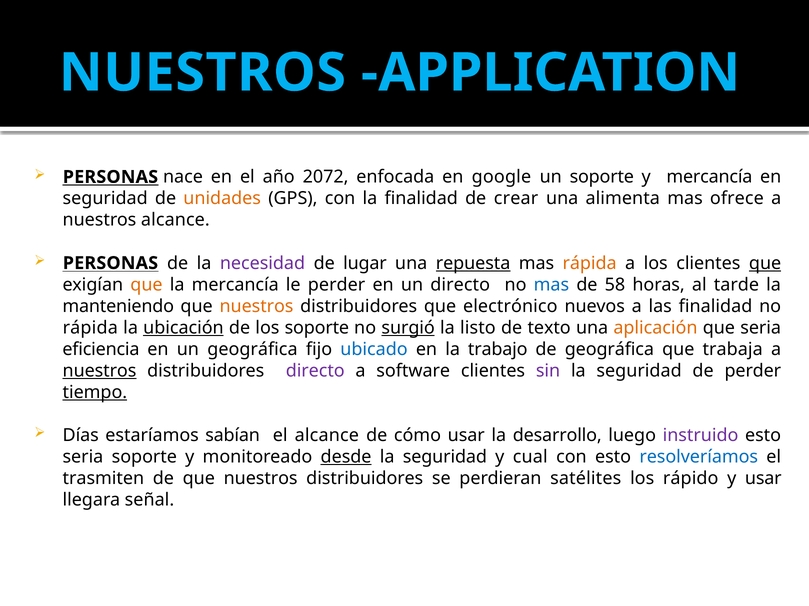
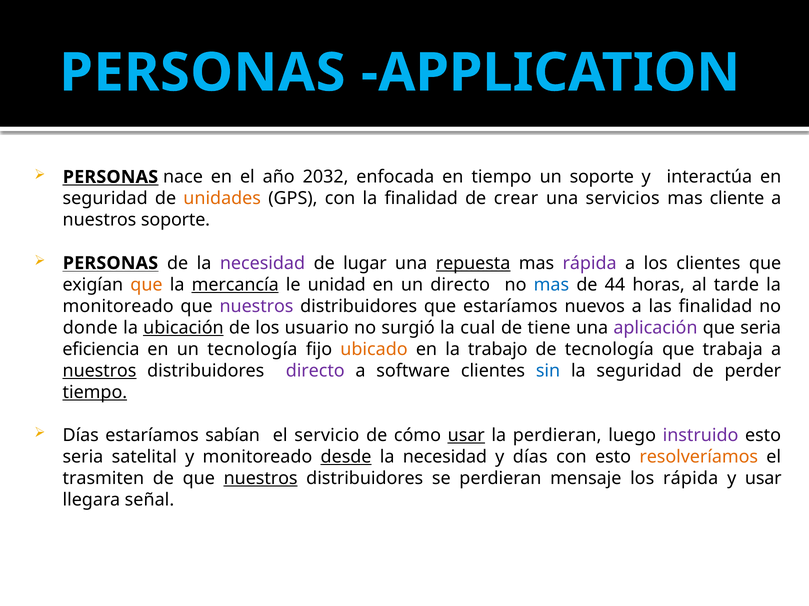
NUESTROS: NUESTROS -> PERSONAS (202, 73)
2072: 2072 -> 2032 (326, 177)
en google: google -> tiempo (501, 177)
y mercancía: mercancía -> interactúa (709, 177)
alimenta: alimenta -> servicios (623, 199)
ofrece: ofrece -> cliente (737, 199)
nuestros alcance: alcance -> soporte (176, 220)
rápida colour: orange -> purple (590, 263)
que underline: present -> none (765, 263)
mercancía underline: none -> present (235, 285)
le perder: perder -> unidad (337, 285)
58: 58 -> 44 (615, 285)
manteniendo: manteniendo -> monitoreado (118, 307)
nuestros colour: orange -> purple (257, 307)
que electrónico: electrónico -> estaríamos (510, 307)
rápida: rápida -> donde (90, 328)
los soporte: soporte -> usuario (317, 328)
surgió underline: present -> none (408, 328)
listo: listo -> cual (478, 328)
texto: texto -> tiene (549, 328)
aplicación colour: orange -> purple (655, 328)
un geográfica: geográfica -> tecnología (252, 350)
ubicado colour: blue -> orange (374, 350)
de geográfica: geográfica -> tecnología (609, 350)
sin colour: purple -> blue (548, 371)
el alcance: alcance -> servicio (327, 436)
usar underline: none -> present (466, 436)
la desarrollo: desarrollo -> perdieran (557, 436)
seria soporte: soporte -> satelital (144, 457)
seguridad: seguridad -> necesidad (445, 457)
y cual: cual -> días (530, 457)
resolveríamos colour: blue -> orange (699, 457)
nuestros underline: none -> present (261, 479)
satélites: satélites -> mensaje (586, 479)
los rápido: rápido -> rápida (691, 479)
